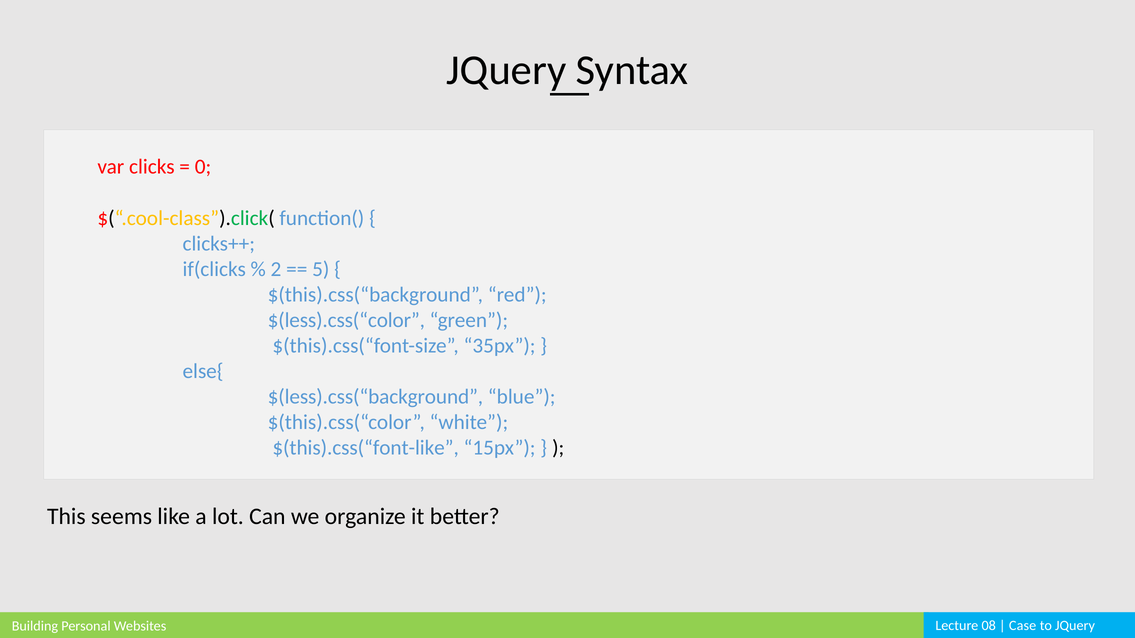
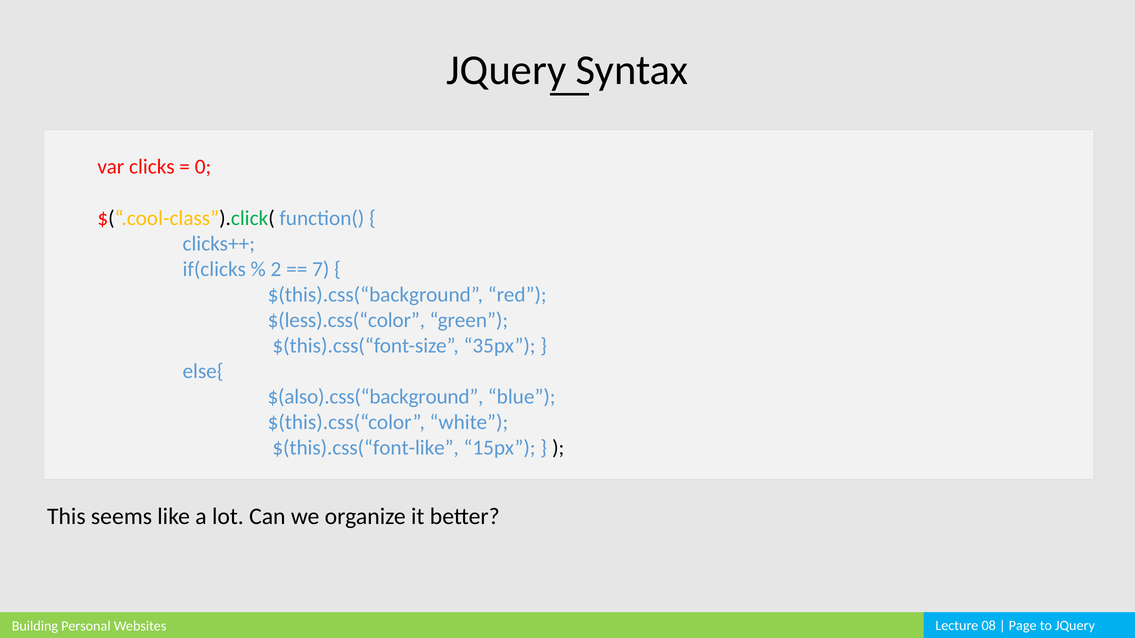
5: 5 -> 7 (321, 269)
$(less).css(“background: $(less).css(“background -> $(also).css(“background (375, 397)
Case: Case -> Page (1023, 626)
